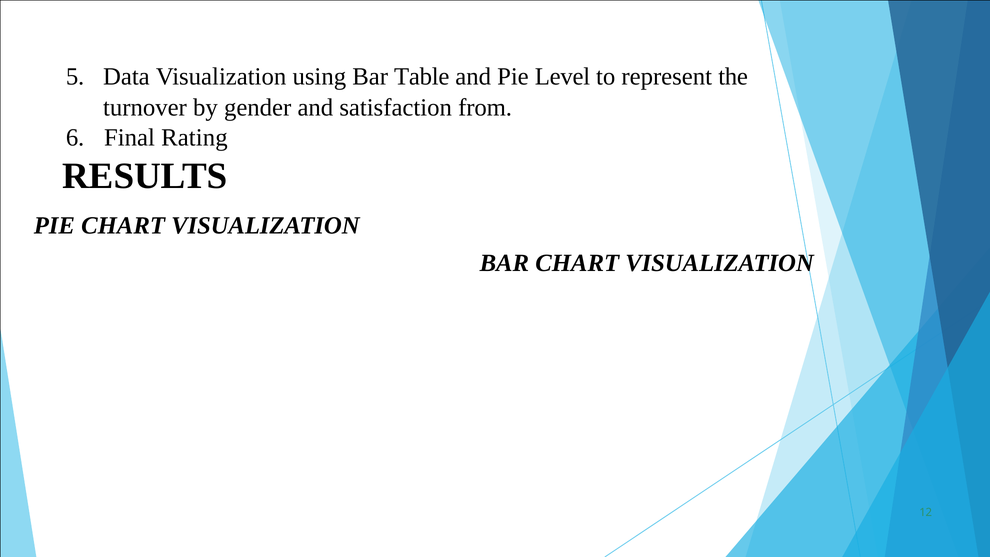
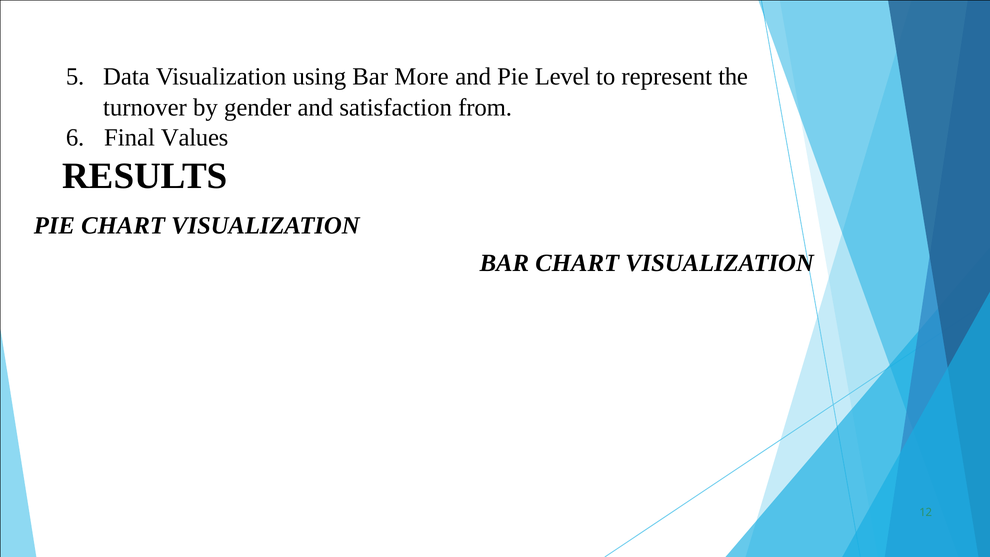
Table: Table -> More (422, 76)
Rating: Rating -> Values (195, 137)
